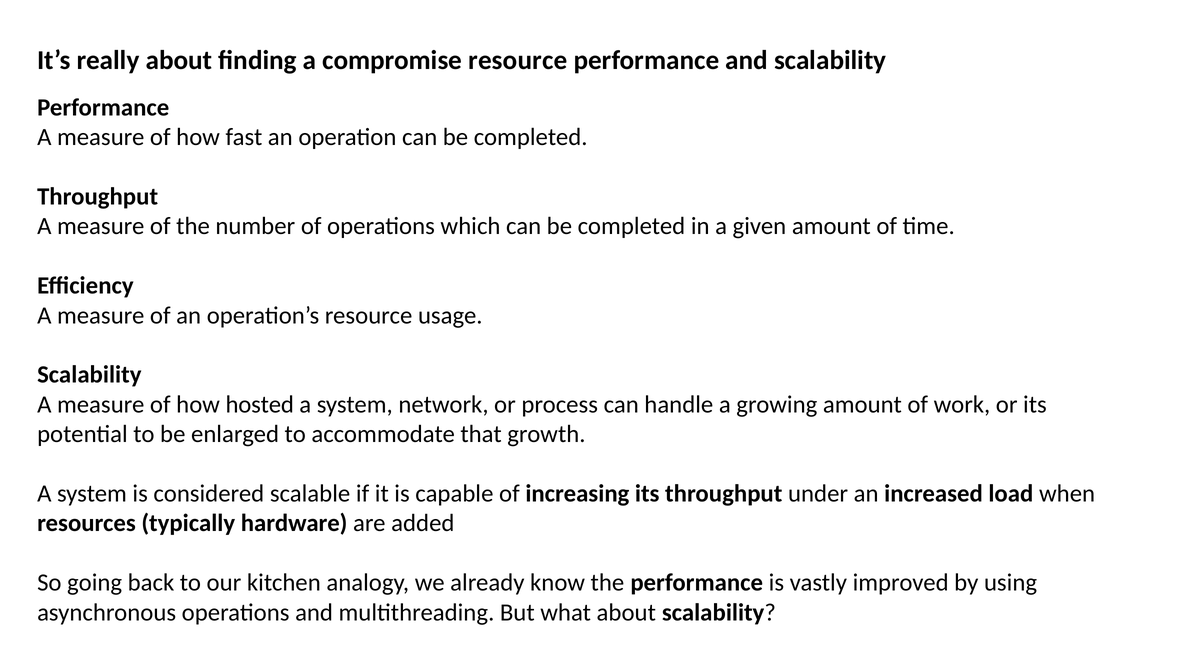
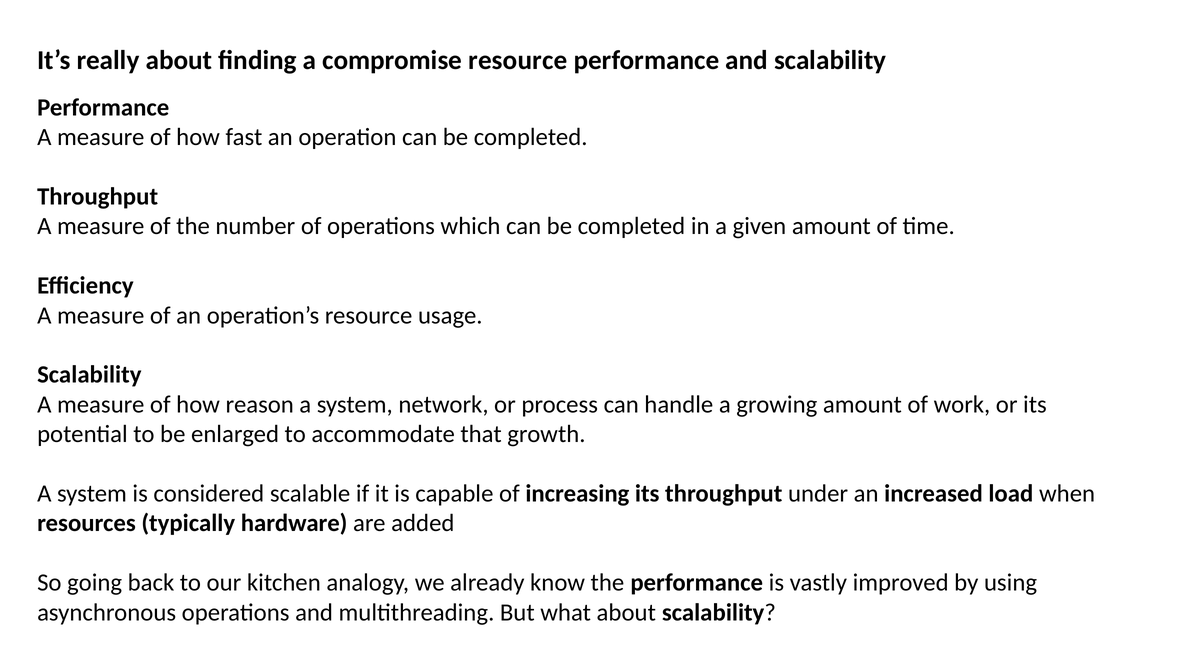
hosted: hosted -> reason (260, 405)
